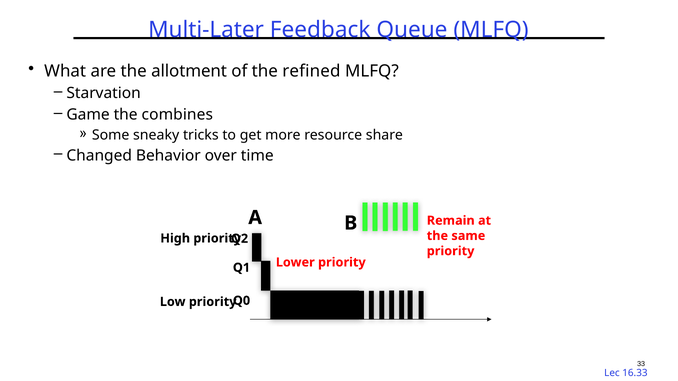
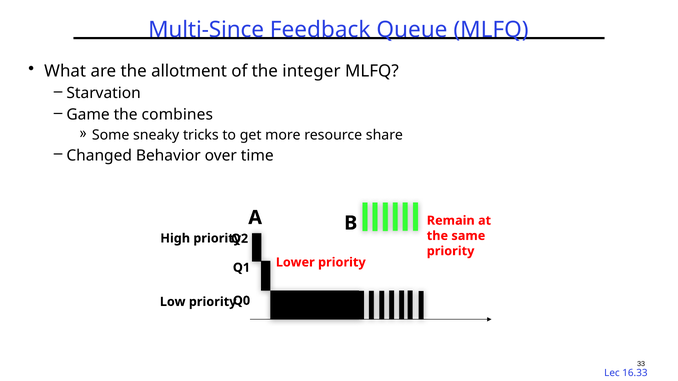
Multi-Later: Multi-Later -> Multi-Since (206, 30)
refined: refined -> integer (311, 71)
